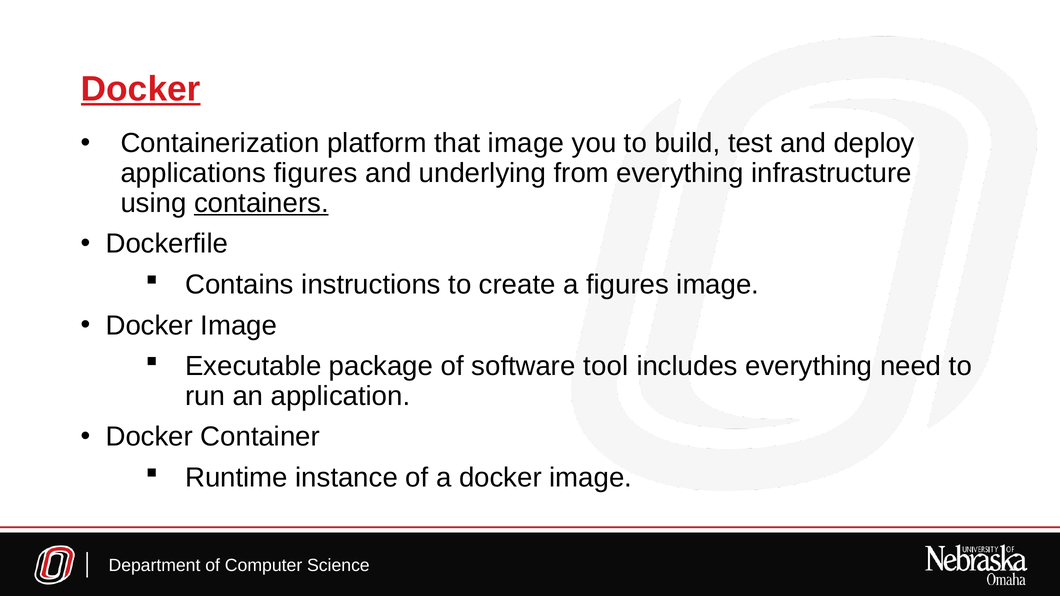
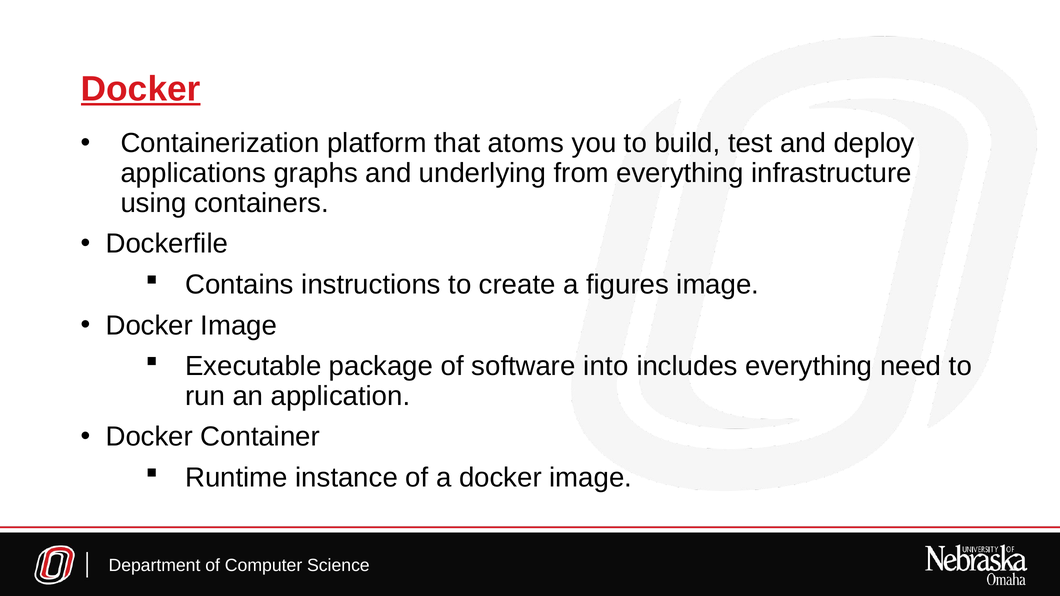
that image: image -> atoms (526, 143)
applications figures: figures -> graphs (316, 173)
containers underline: present -> none (261, 203)
tool: tool -> into (606, 366)
